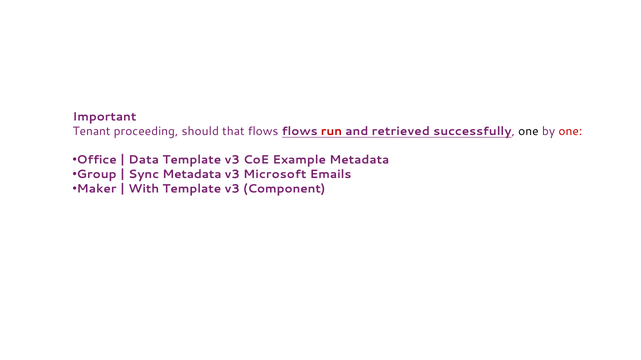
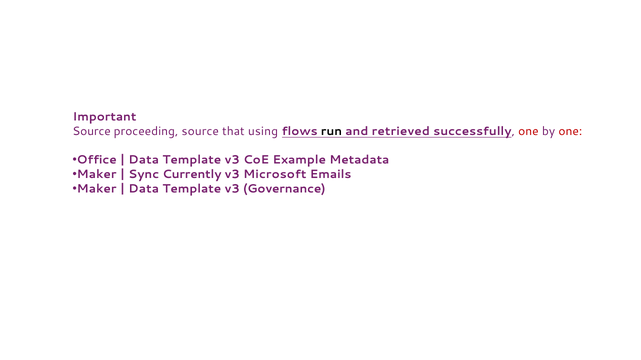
Tenant: Tenant -> Source (92, 131)
proceeding should: should -> source (200, 131)
that flows: flows -> using (263, 131)
run colour: red -> black (331, 131)
one colour: black -> red (528, 131)
Group: Group -> Maker (97, 175)
Sync Metadata: Metadata -> Currently (192, 175)
With: With -> Data (144, 189)
Component: Component -> Governance (284, 189)
